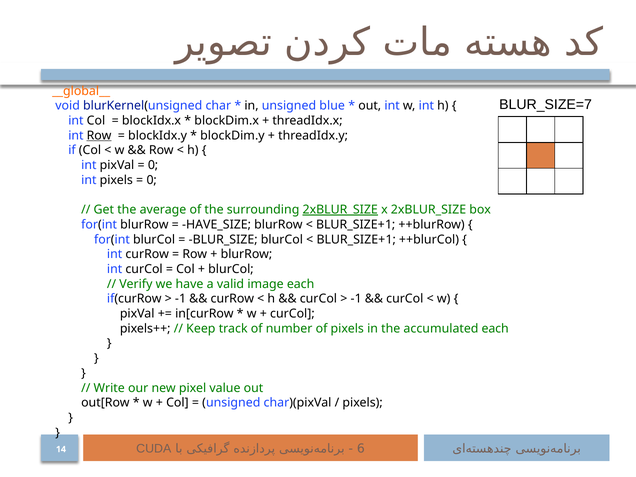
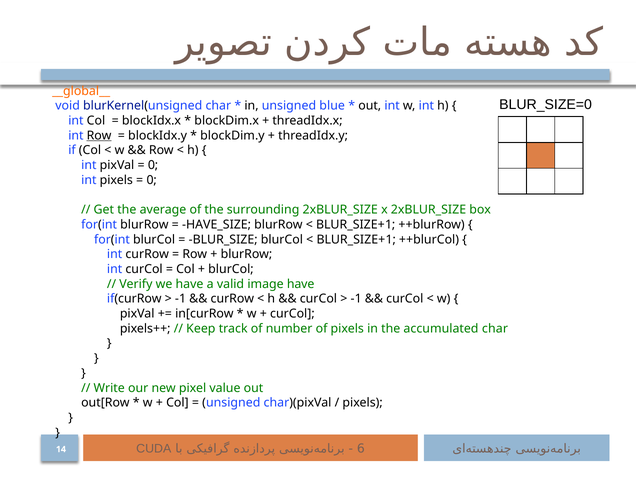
BLUR_SIZE=7: BLUR_SIZE=7 -> BLUR_SIZE=0 (546, 105)
2xBLUR_SIZE underline: present -> none (340, 210)
image each: each -> have (301, 284)
accumulated each: each -> char (495, 329)
